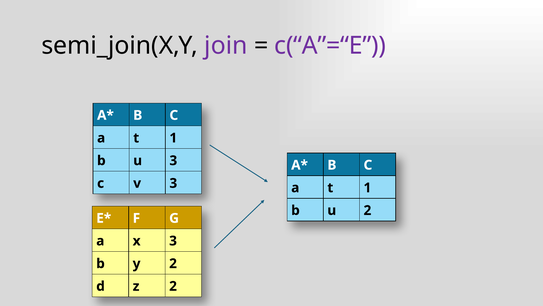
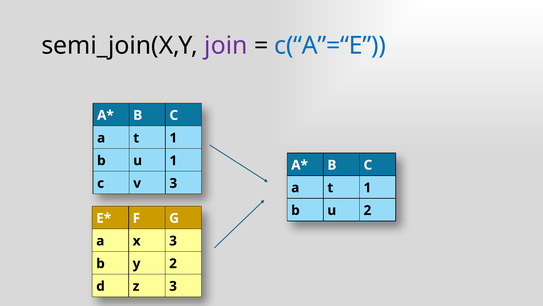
c(“A”=“E colour: purple -> blue (330, 46)
u 3: 3 -> 1 (173, 160)
z 2: 2 -> 3 (173, 286)
